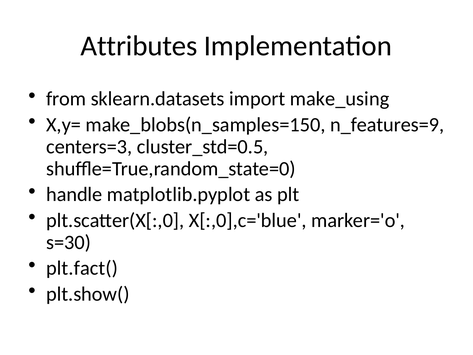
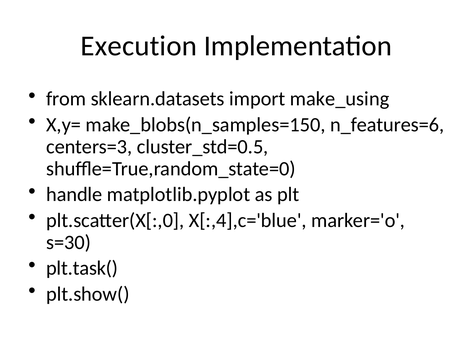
Attributes: Attributes -> Execution (139, 46)
n_features=9: n_features=9 -> n_features=6 (387, 125)
X[:,0],c='blue: X[:,0],c='blue -> X[:,4],c='blue (248, 220)
plt.fact(: plt.fact( -> plt.task( (82, 268)
